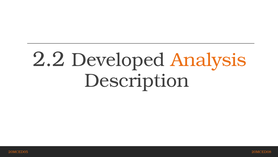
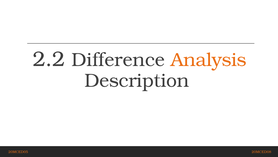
Developed: Developed -> Difference (118, 60)
